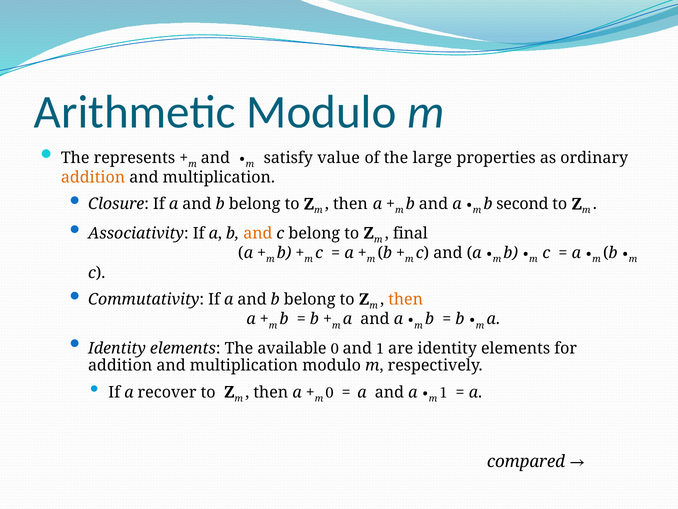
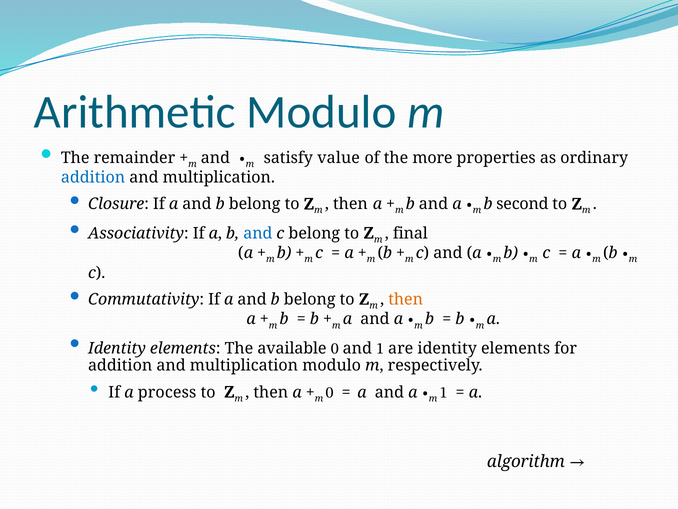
represents: represents -> remainder (134, 158)
large: large -> more (432, 158)
addition colour: orange -> blue (93, 177)
and colour: orange -> blue (258, 233)
recover: recover -> process (167, 392)
compared: compared -> algorithm (526, 461)
